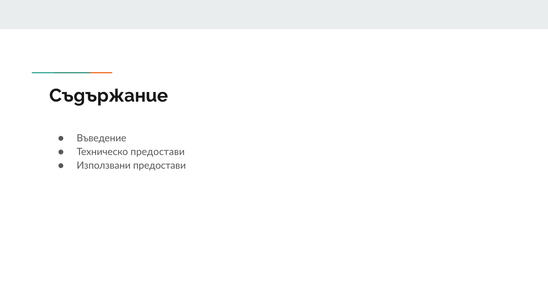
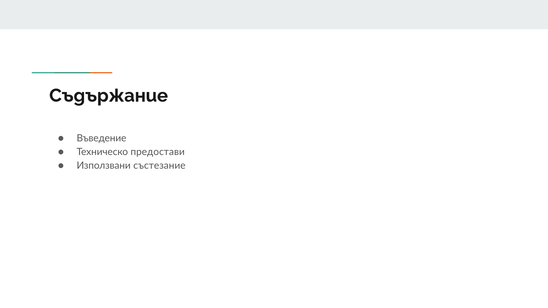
Използвани предостави: предостави -> състезание (159, 166)
